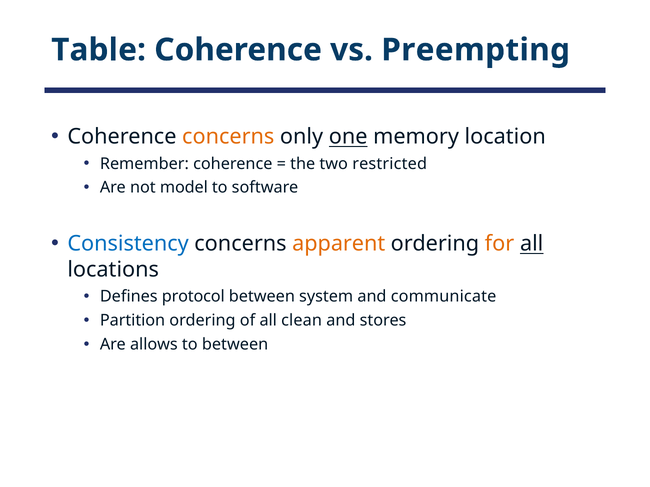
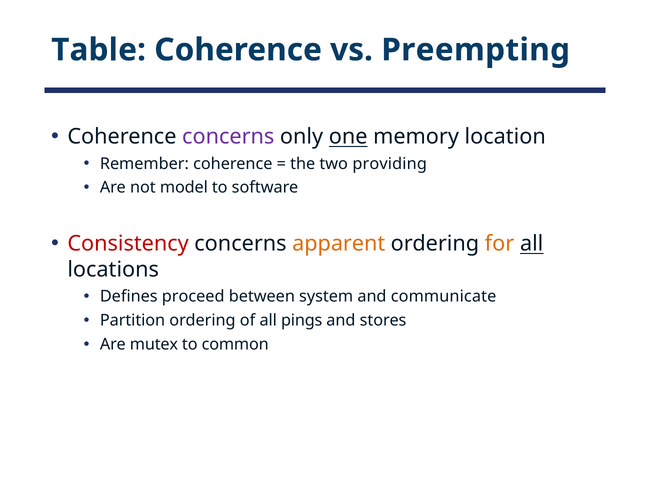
concerns colour: orange -> purple (228, 137)
restricted: restricted -> providing (390, 164)
Consistency colour: blue -> red (128, 244)
protocol: protocol -> proceed (193, 297)
clean: clean -> pings (302, 321)
allows: allows -> mutex (154, 345)
to between: between -> common (235, 345)
